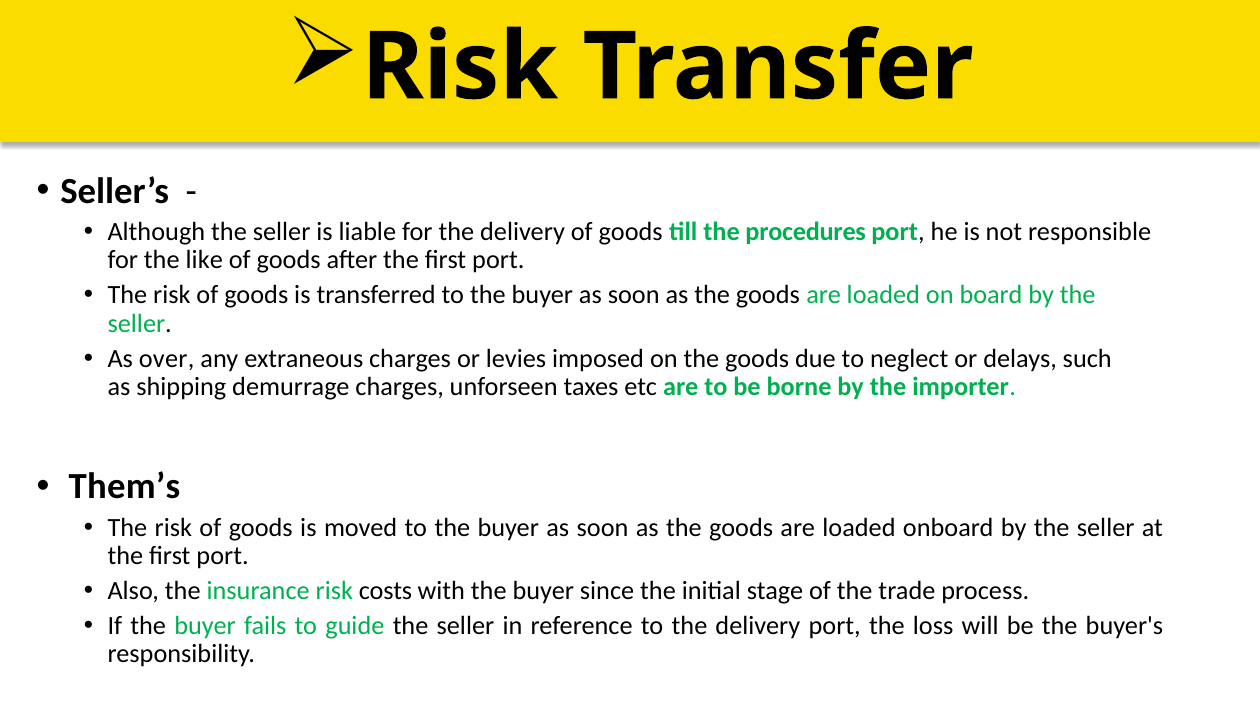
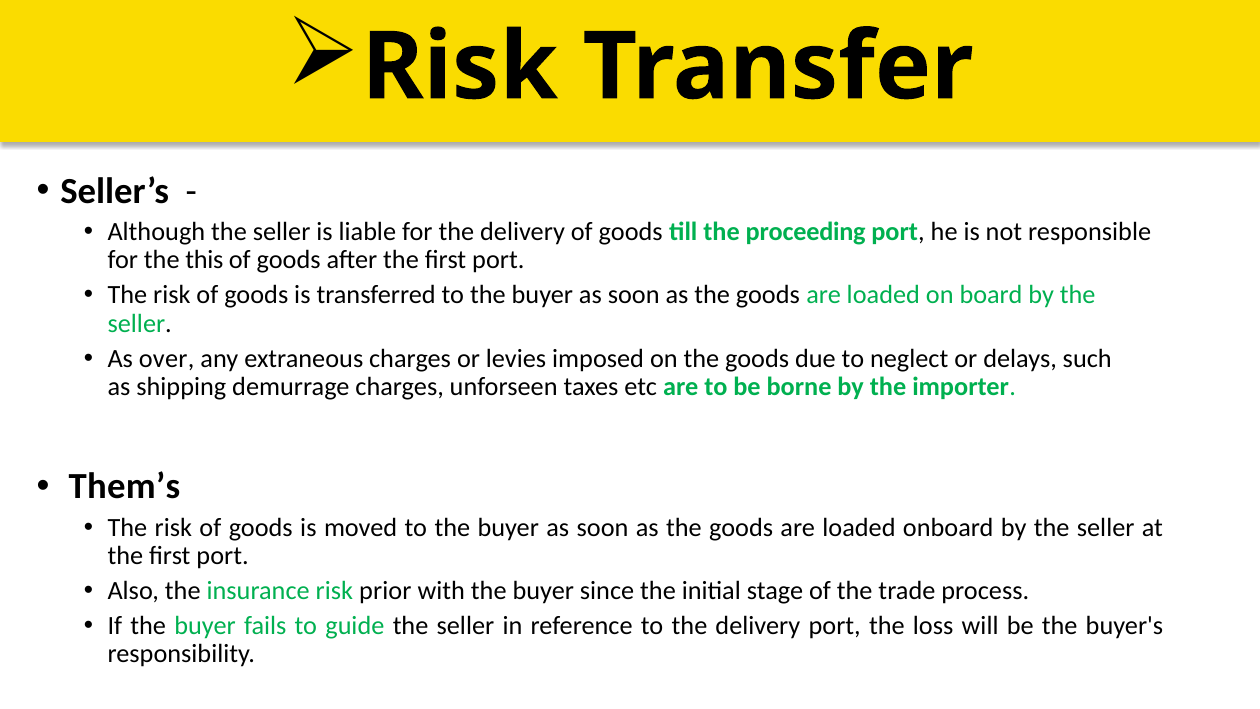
procedures: procedures -> proceeding (806, 232)
like: like -> this (204, 260)
costs: costs -> prior (385, 591)
